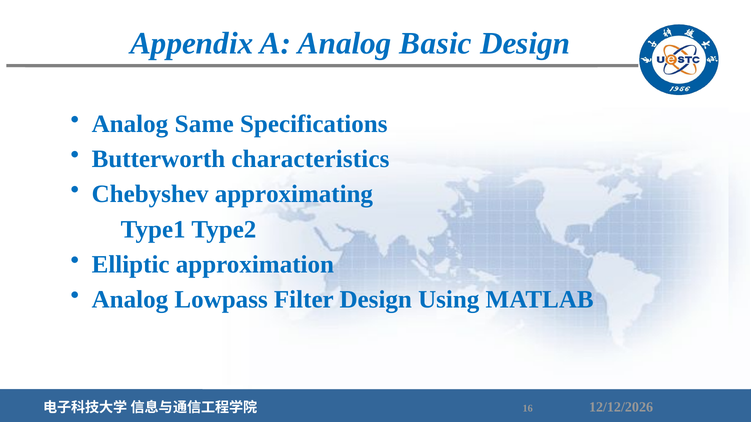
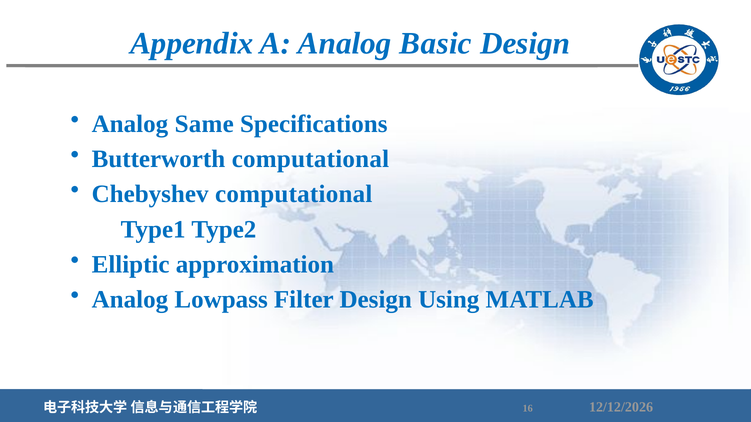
Butterworth characteristics: characteristics -> computational (310, 159)
Chebyshev approximating: approximating -> computational (294, 194)
